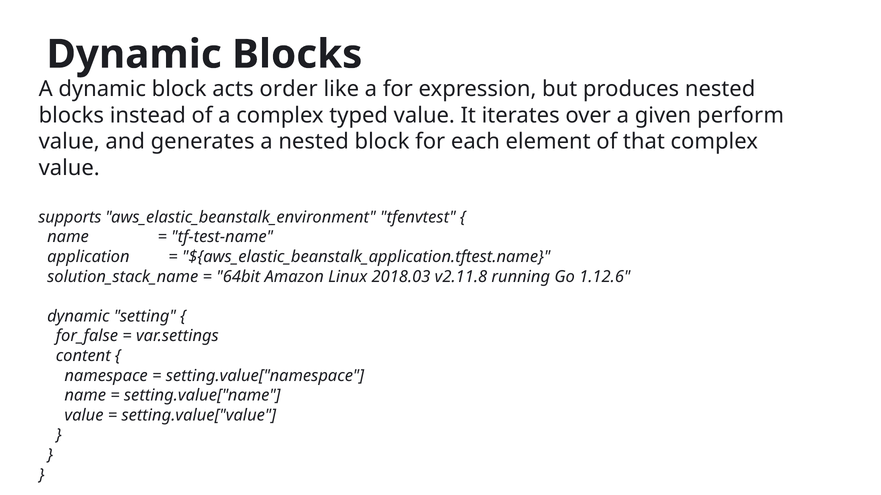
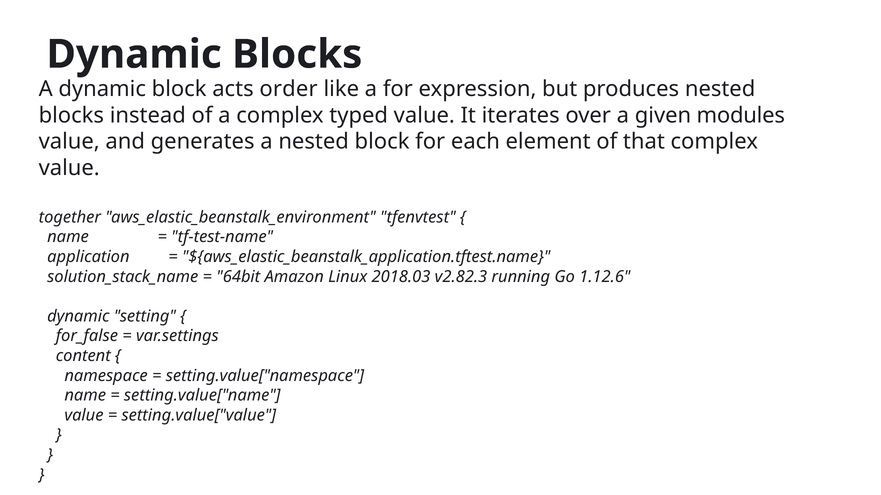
perform: perform -> modules (741, 115)
supports: supports -> together (70, 217)
v2.11.8: v2.11.8 -> v2.82.3 (461, 277)
